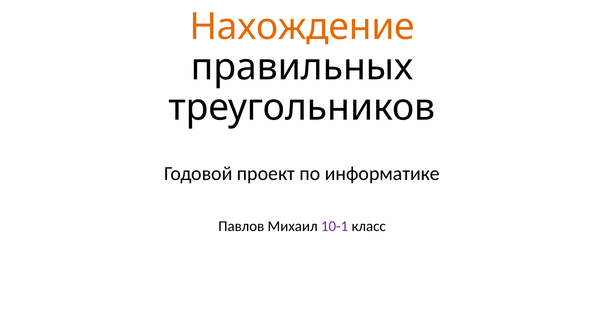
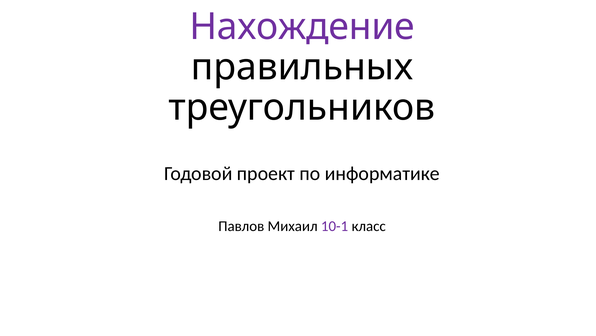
Нахождение colour: orange -> purple (302, 27)
